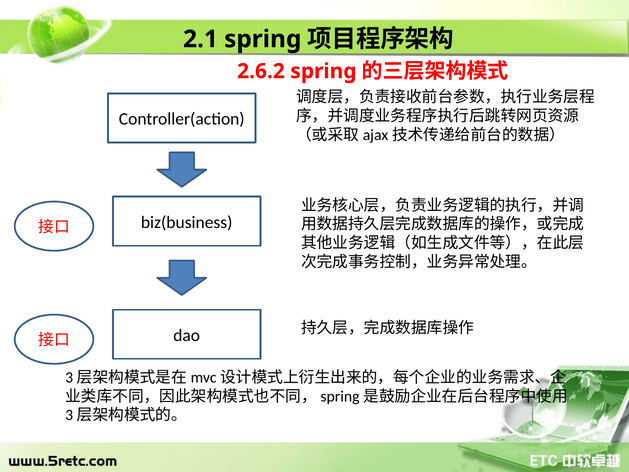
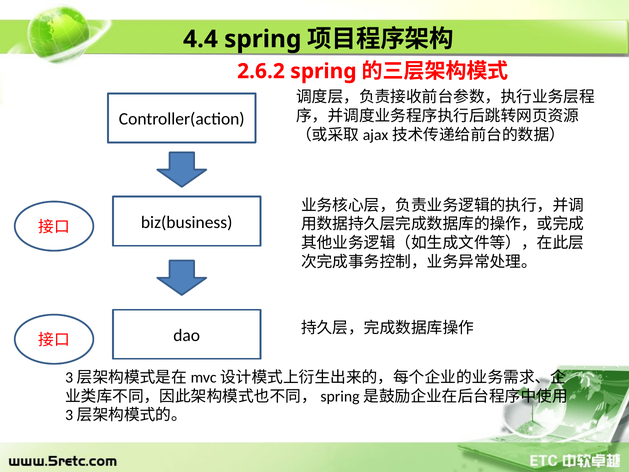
2.1: 2.1 -> 4.4 (200, 39)
